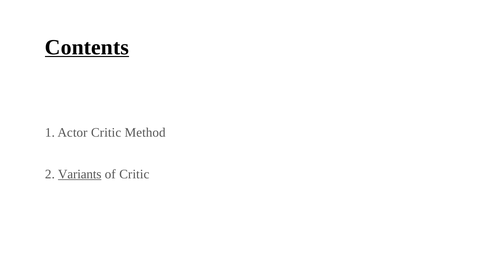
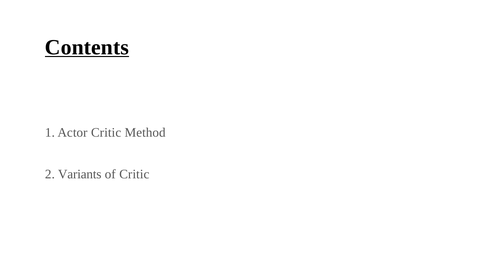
Variants underline: present -> none (80, 174)
